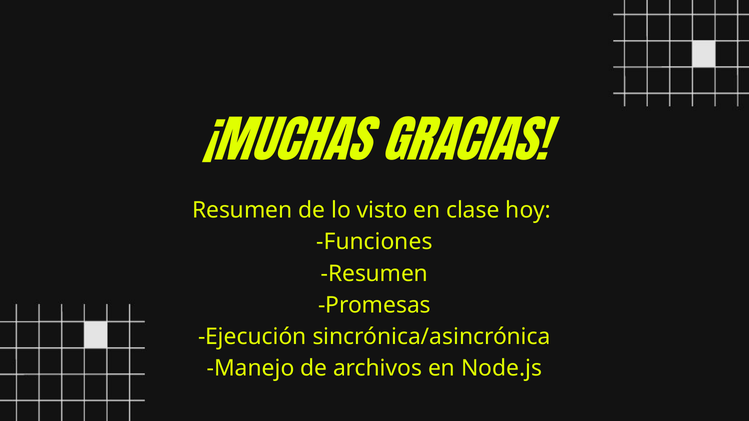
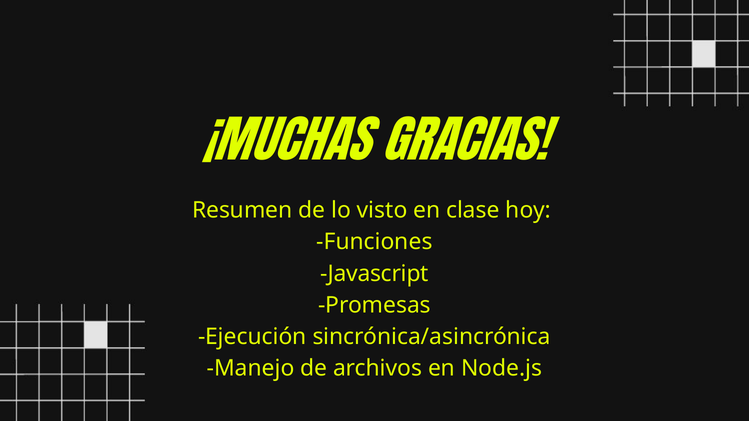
Resumen: Resumen -> Javascript (375, 274)
